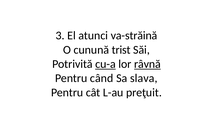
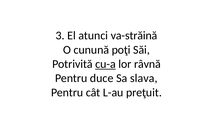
trist: trist -> poţi (121, 50)
râvnă underline: present -> none (147, 64)
când: când -> duce (102, 78)
